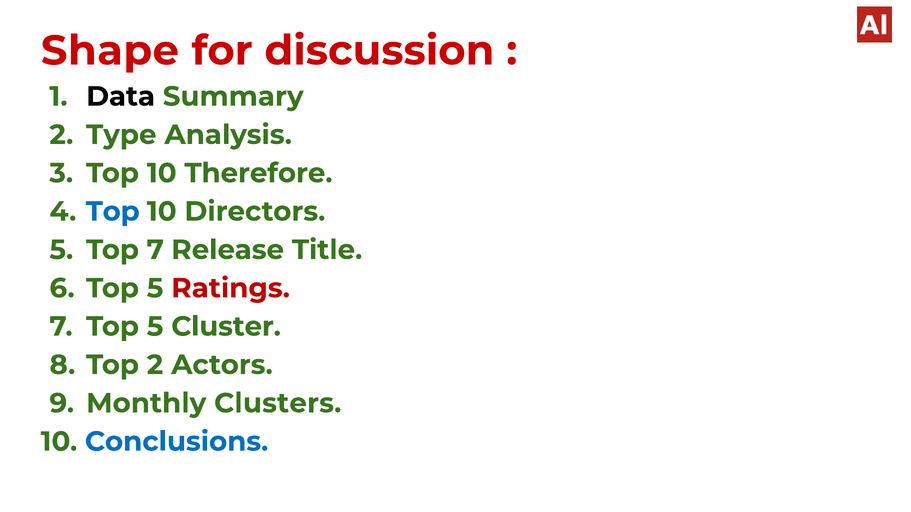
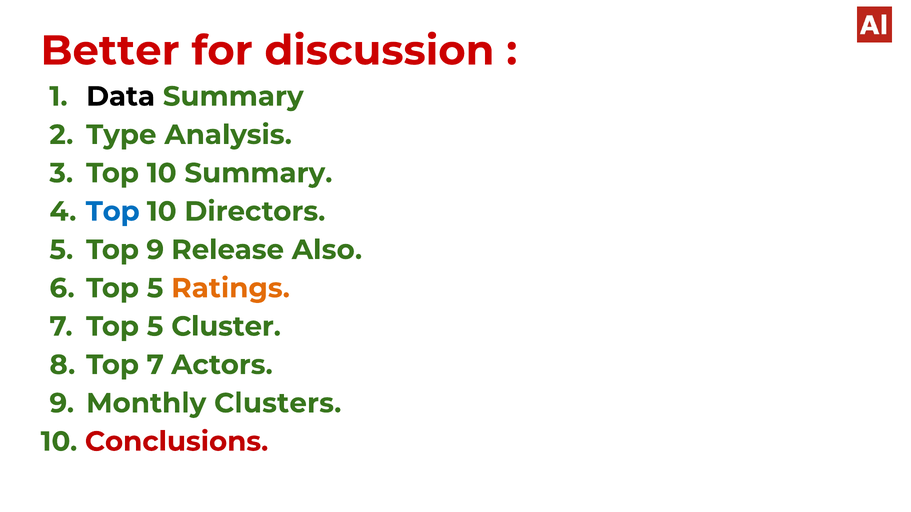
Shape: Shape -> Better (110, 51)
10 Therefore: Therefore -> Summary (258, 173)
Top 7: 7 -> 9 (155, 250)
Title: Title -> Also (327, 250)
Ratings colour: red -> orange (231, 288)
Top 2: 2 -> 7 (155, 365)
Conclusions colour: blue -> red (177, 442)
